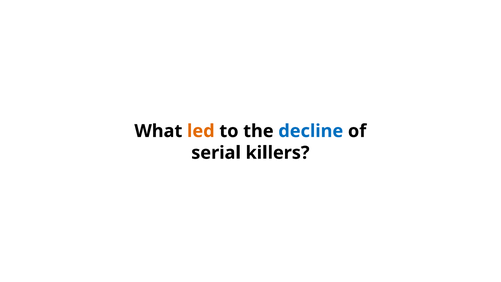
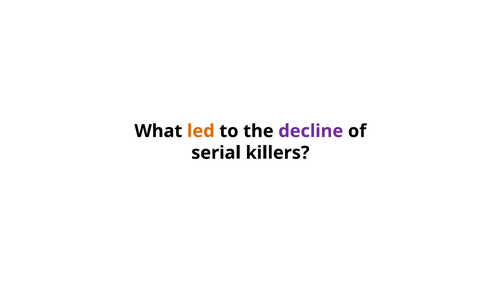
decline colour: blue -> purple (311, 131)
